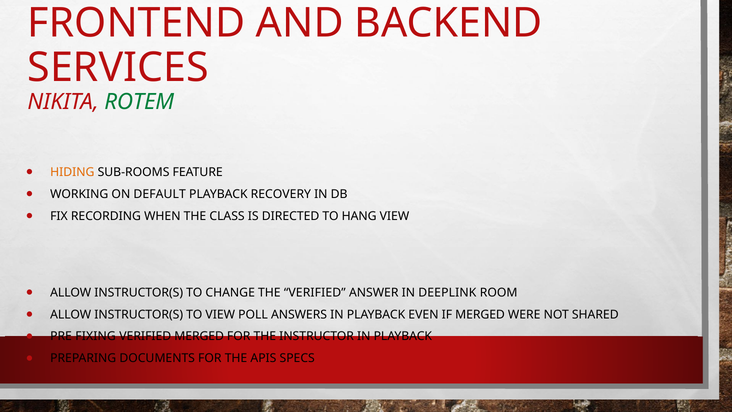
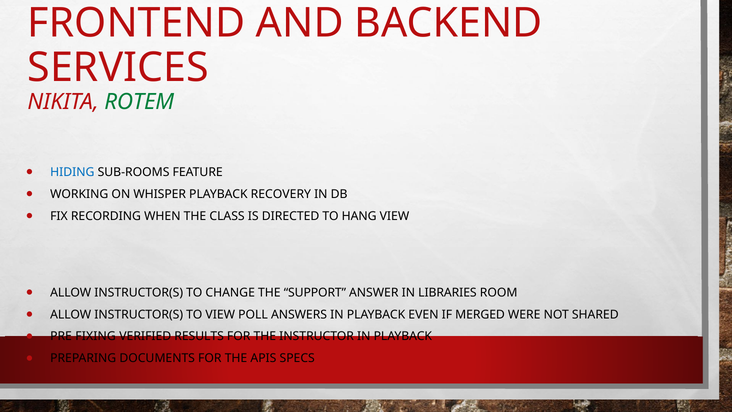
HIDING colour: orange -> blue (72, 172)
DEFAULT: DEFAULT -> WHISPER (160, 194)
THE VERIFIED: VERIFIED -> SUPPORT (315, 292)
DEEPLINK: DEEPLINK -> LIBRARIES (447, 292)
VERIFIED MERGED: MERGED -> RESULTS (199, 336)
